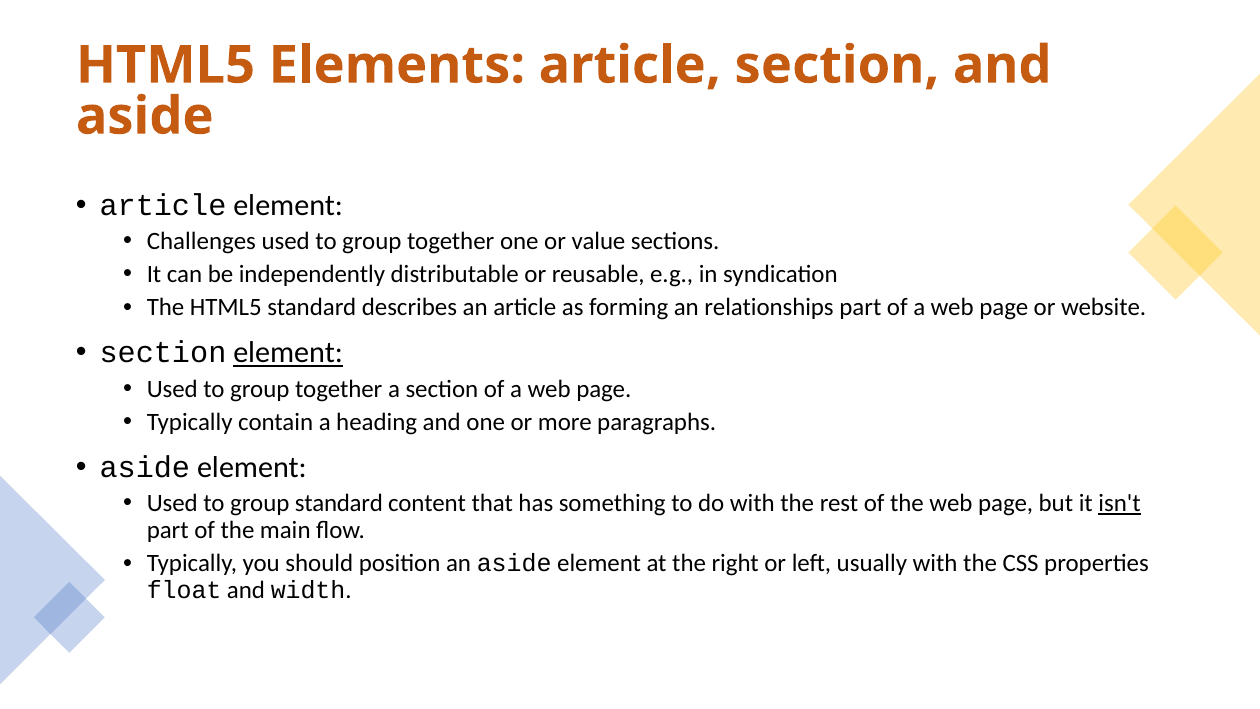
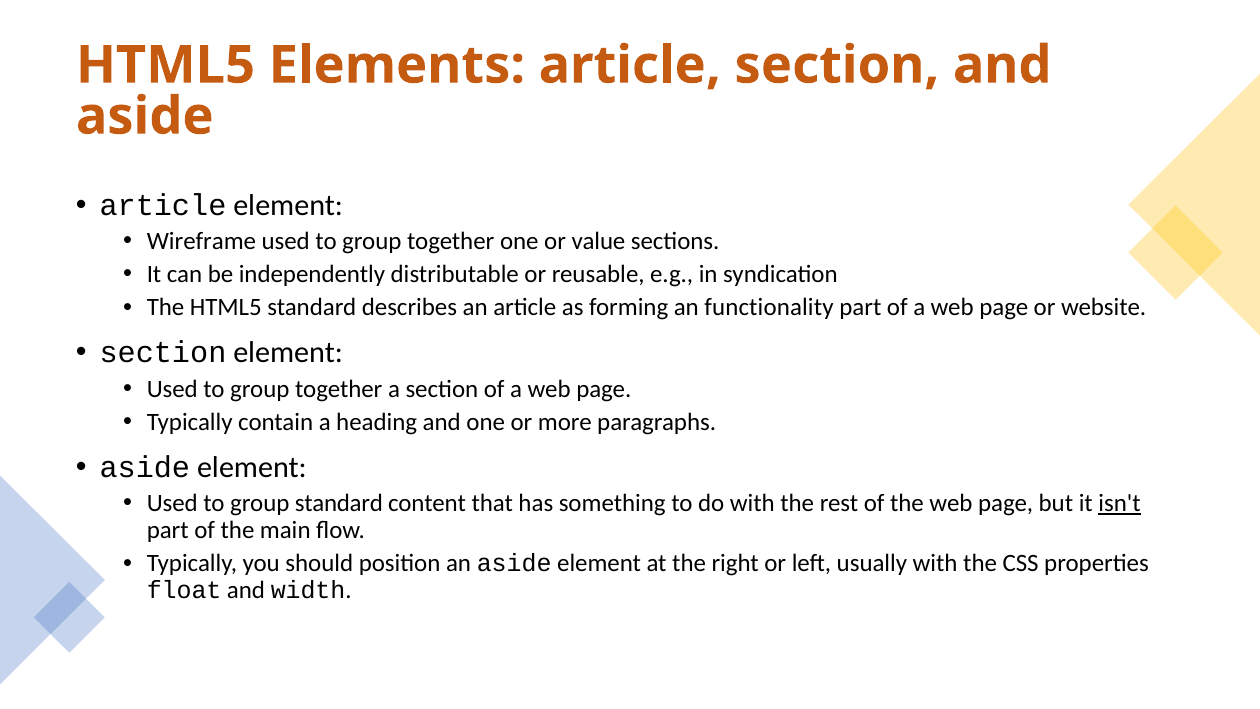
Challenges: Challenges -> Wireframe (201, 241)
relationships: relationships -> functionality (769, 308)
element underline: present -> none (288, 353)
